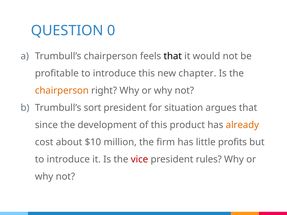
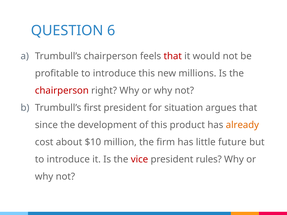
0: 0 -> 6 (111, 31)
that colour: black -> red (173, 56)
chapter: chapter -> millions (197, 73)
chairperson colour: orange -> red (62, 91)
sort: sort -> first (92, 108)
profits: profits -> future (232, 142)
